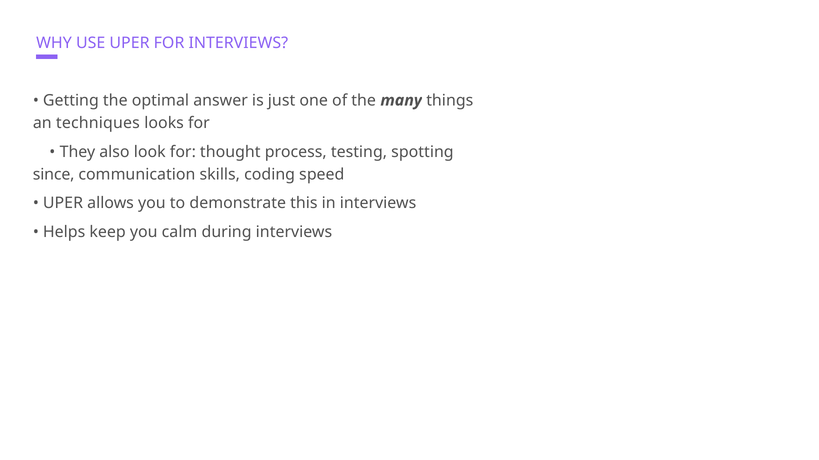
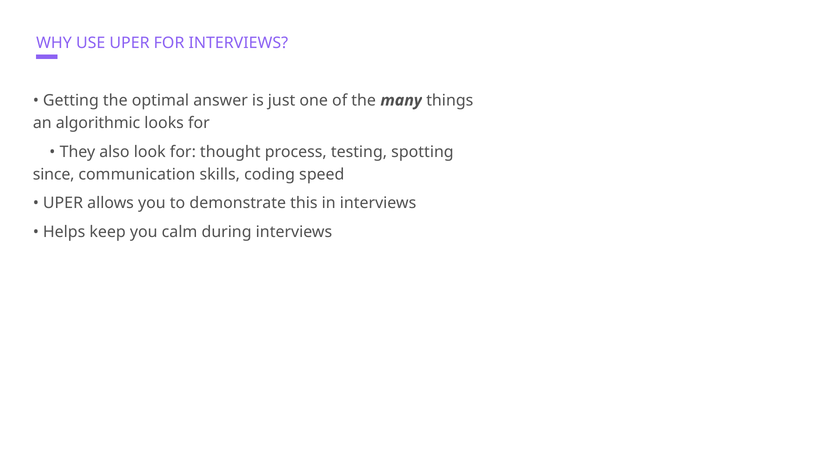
techniques: techniques -> algorithmic (98, 123)
